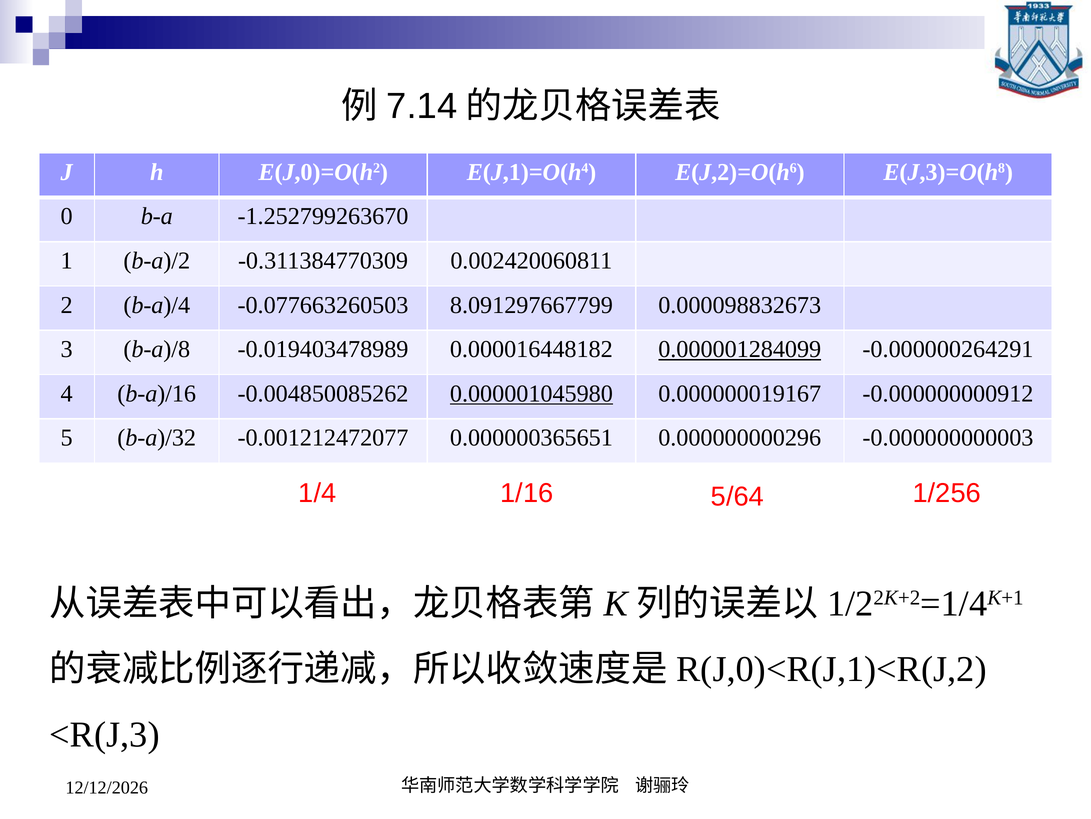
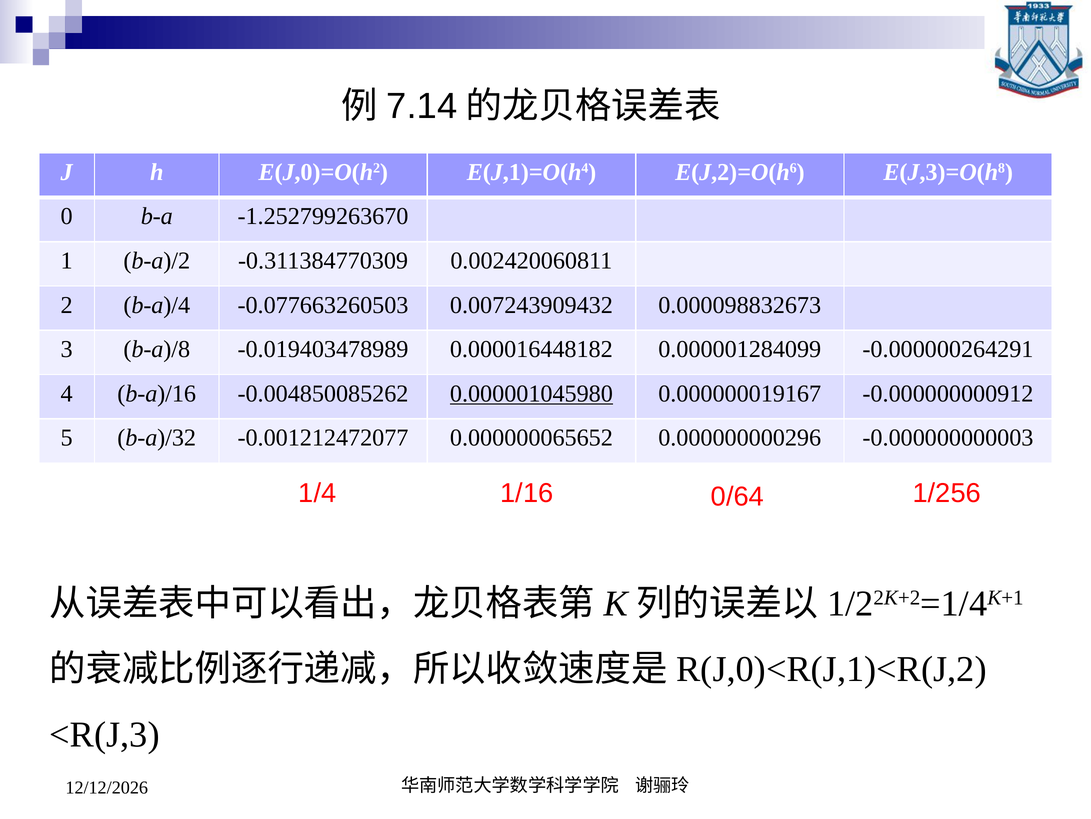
8.091297667799: 8.091297667799 -> 0.007243909432 (531, 305)
0.000001284099 underline: present -> none (740, 349)
0.000000365651: 0.000000365651 -> 0.000000065652 (531, 437)
5/64: 5/64 -> 0/64 (737, 496)
